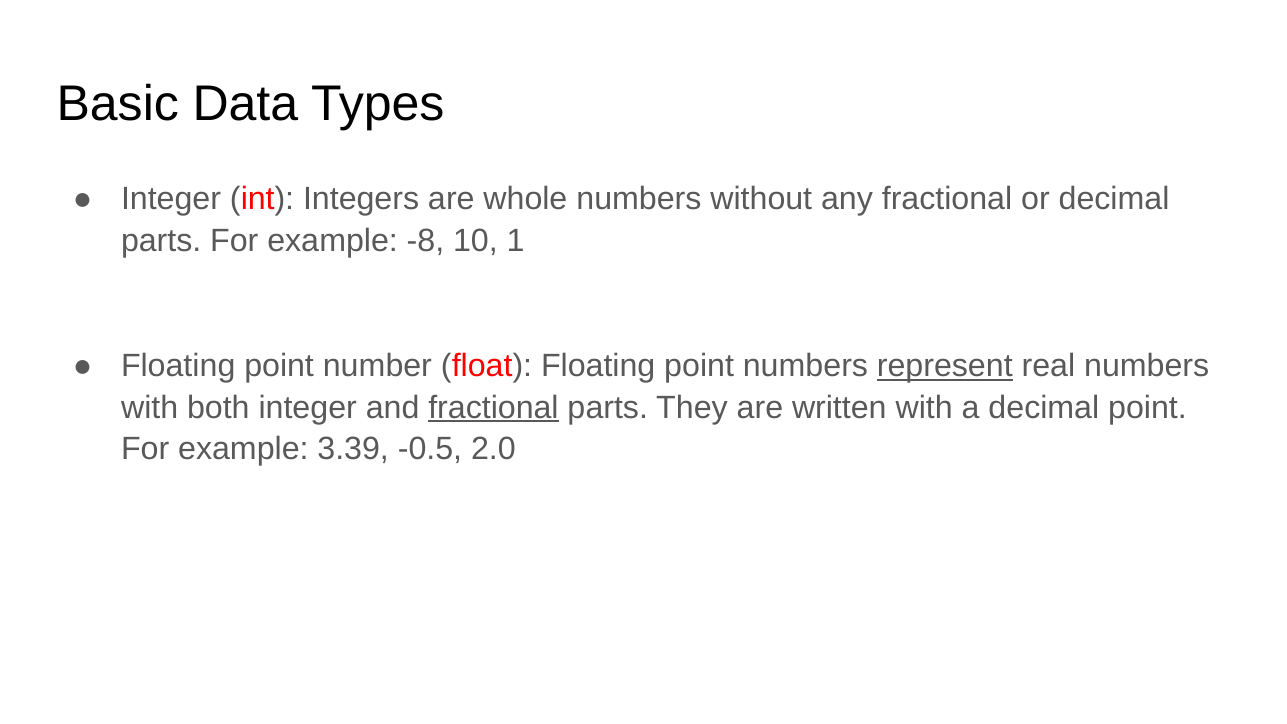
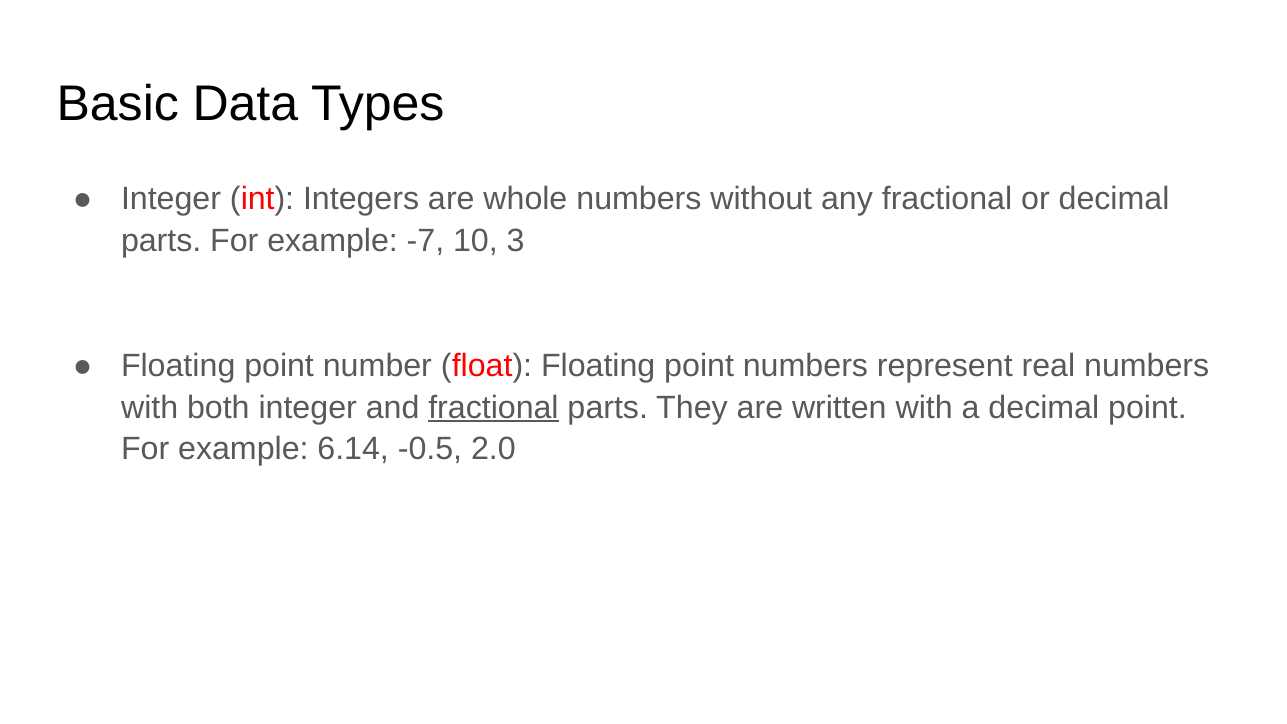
-8: -8 -> -7 (425, 240)
1: 1 -> 3 (516, 240)
represent underline: present -> none (945, 366)
3.39: 3.39 -> 6.14 (353, 449)
